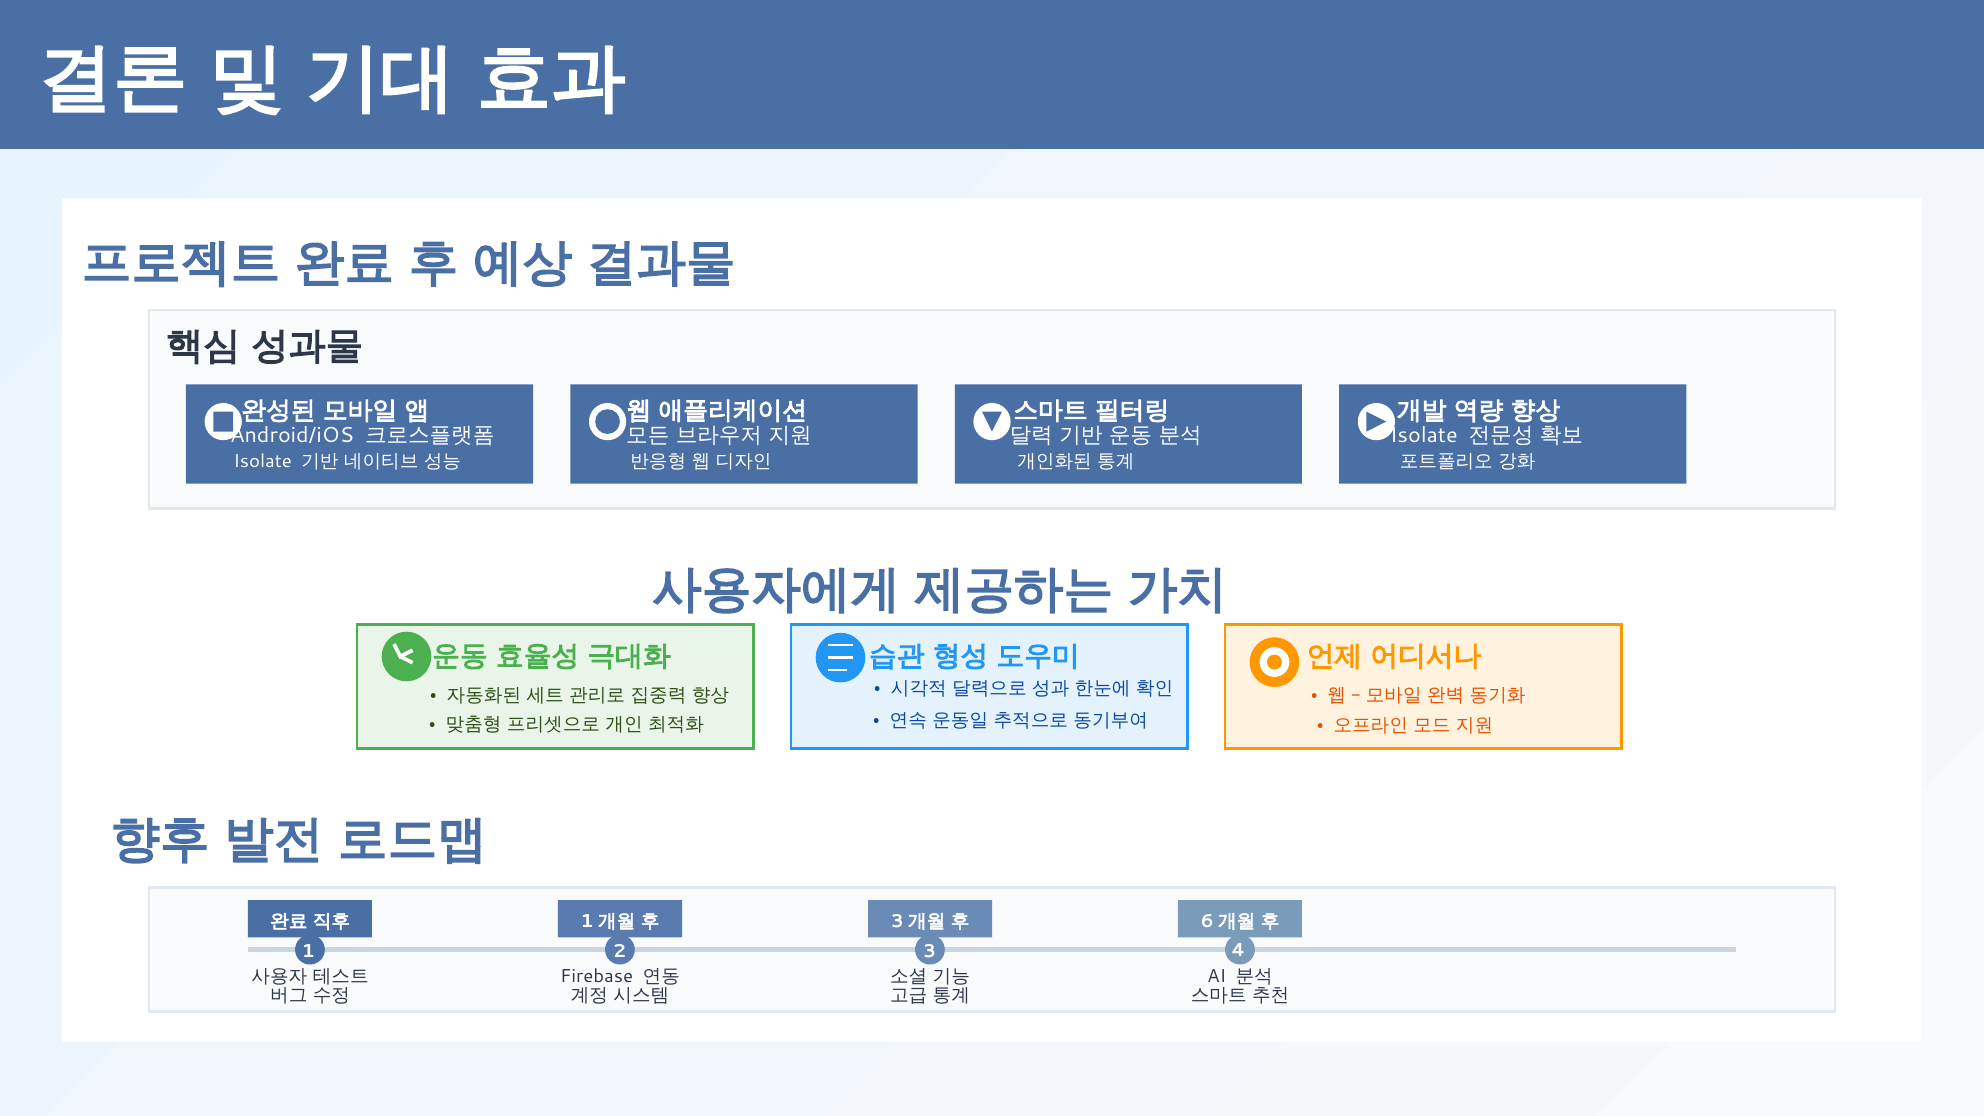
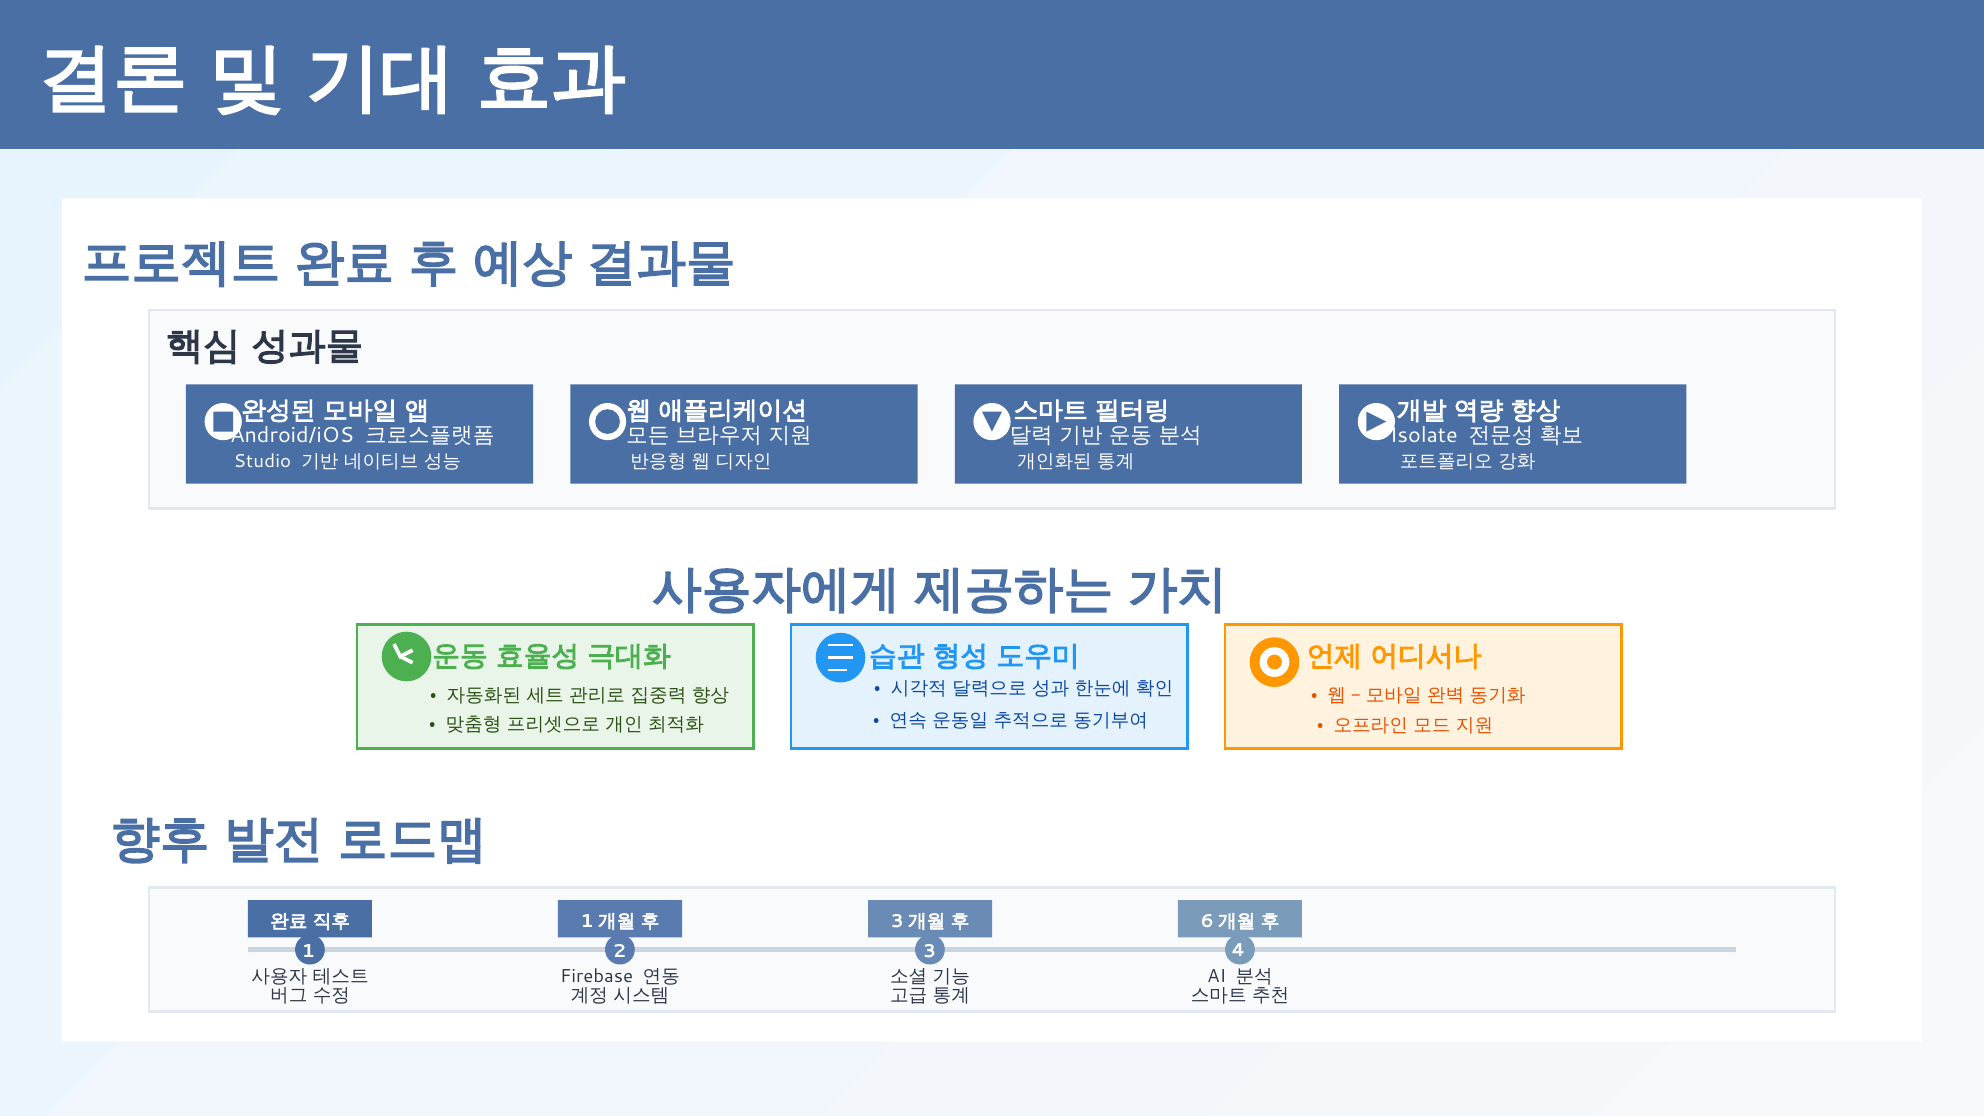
Isolate: Isolate -> Studio (262, 461)
